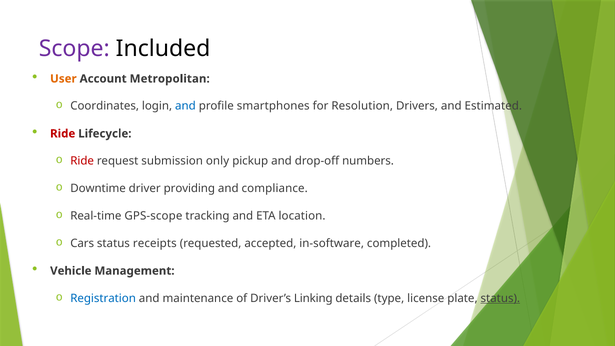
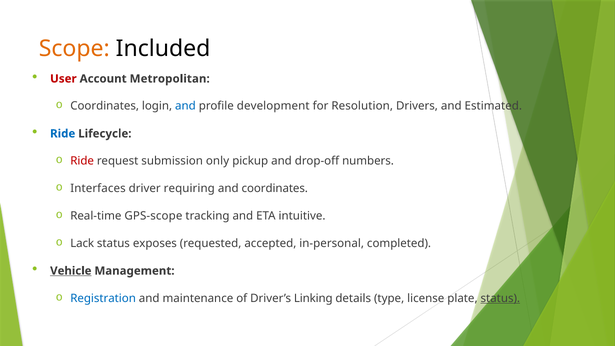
Scope colour: purple -> orange (74, 49)
User colour: orange -> red (63, 79)
smartphones: smartphones -> development (273, 106)
Ride colour: red -> blue (63, 134)
Downtime: Downtime -> Interfaces (98, 188)
providing: providing -> requiring (189, 188)
and compliance: compliance -> coordinates (275, 188)
location: location -> intuitive (302, 216)
Cars: Cars -> Lack (82, 243)
receipts: receipts -> exposes (155, 243)
in-software: in-software -> in-personal (332, 243)
Vehicle underline: none -> present (71, 271)
